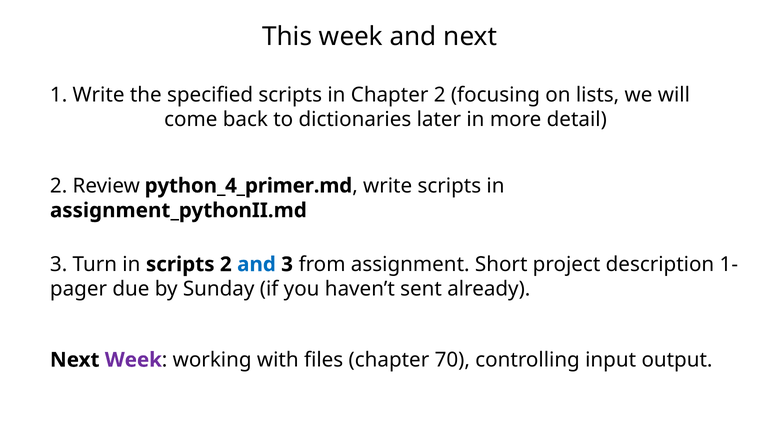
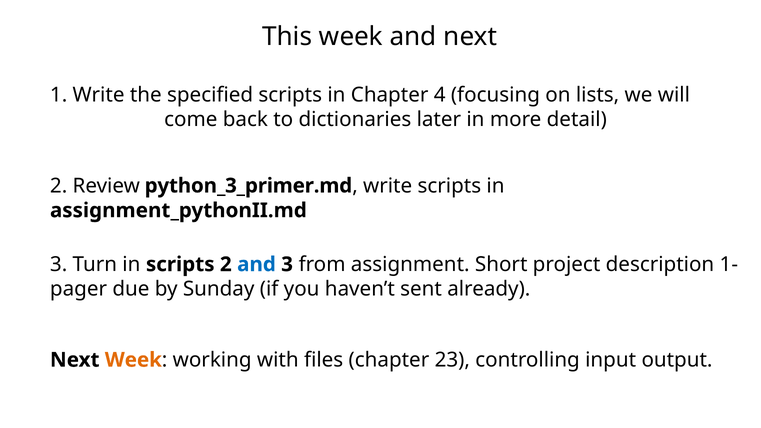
Chapter 2: 2 -> 4 (440, 95)
python_4_primer.md: python_4_primer.md -> python_3_primer.md (248, 186)
Week colour: purple -> orange (133, 360)
70: 70 -> 23 (452, 360)
